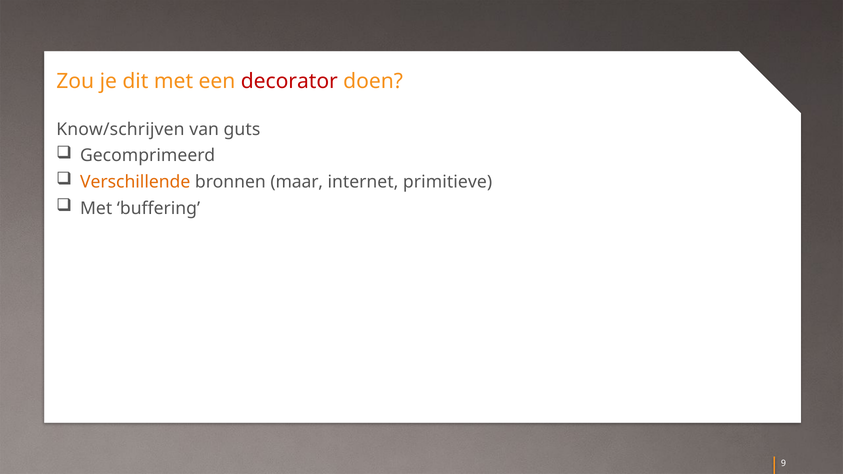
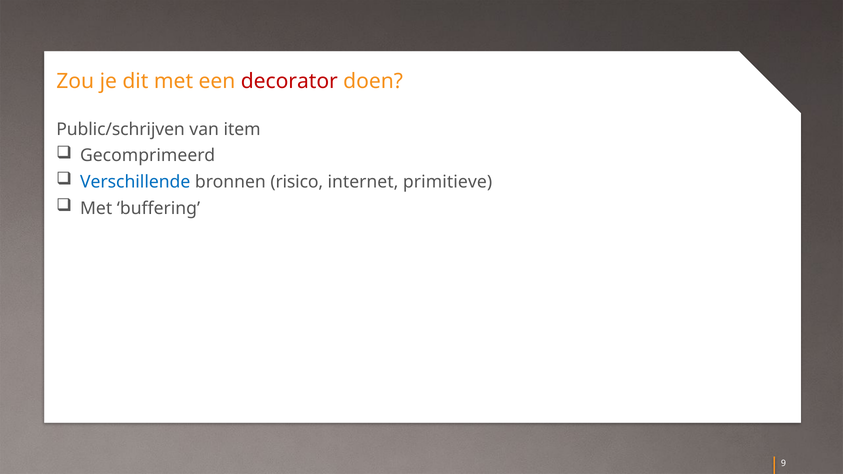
Know/schrijven: Know/schrijven -> Public/schrijven (121, 129)
guts: guts -> item (242, 129)
Verschillende colour: orange -> blue (135, 182)
maar: maar -> risico (297, 182)
